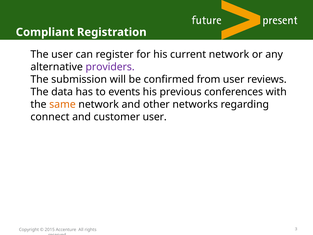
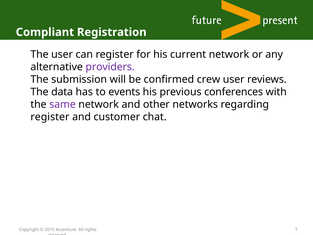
from: from -> crew (208, 79)
same colour: orange -> purple (62, 104)
connect: connect -> register (50, 117)
customer user: user -> chat (155, 117)
